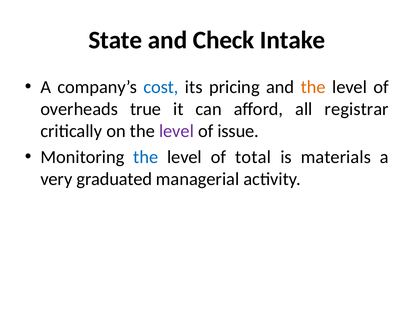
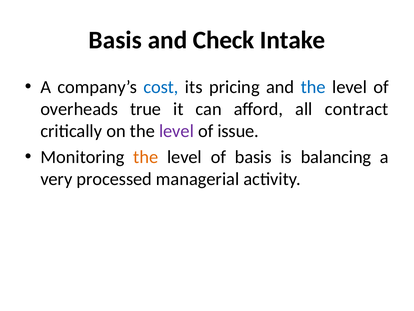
State: State -> Basis (115, 40)
the colour: orange -> blue (313, 87)
registrar: registrar -> contract (357, 109)
the colour: blue -> orange (146, 157)
of total: total -> basis (253, 157)
materials: materials -> balancing (336, 157)
graduated: graduated -> processed (114, 179)
